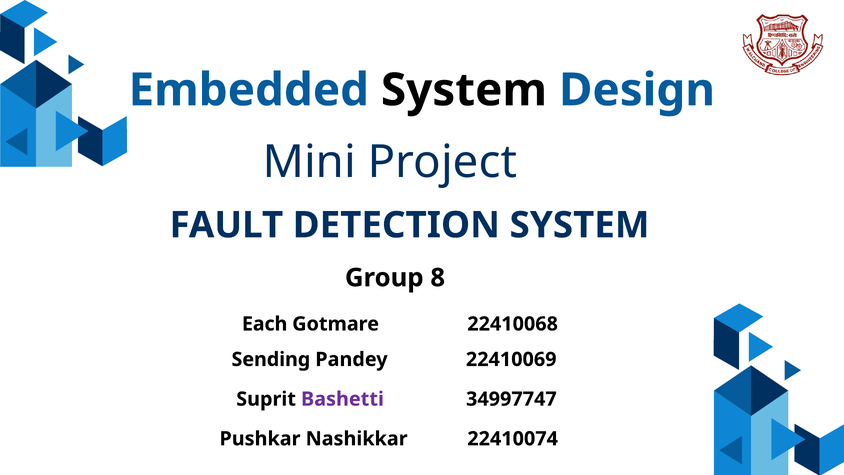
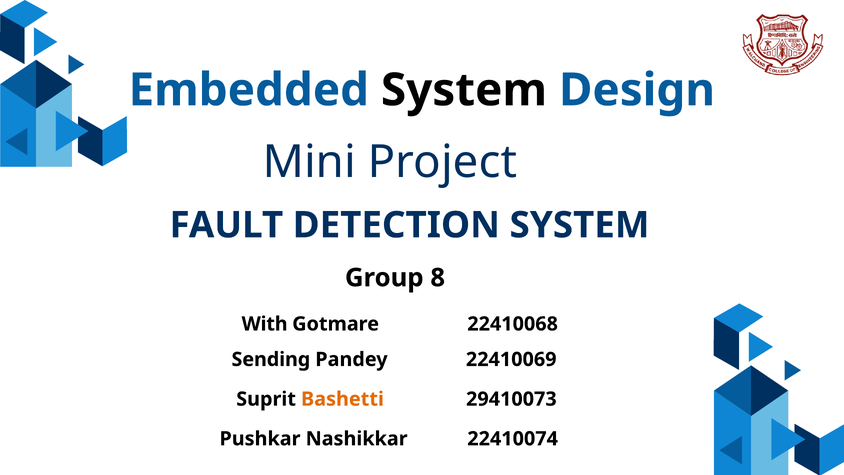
Each: Each -> With (265, 324)
Bashetti colour: purple -> orange (342, 399)
34997747: 34997747 -> 29410073 (511, 399)
